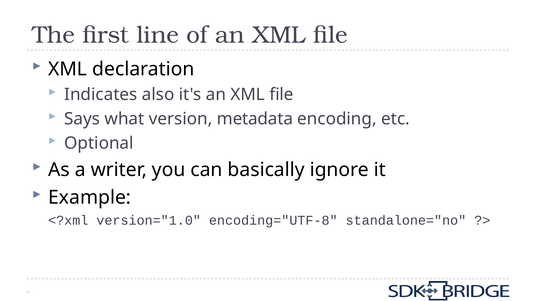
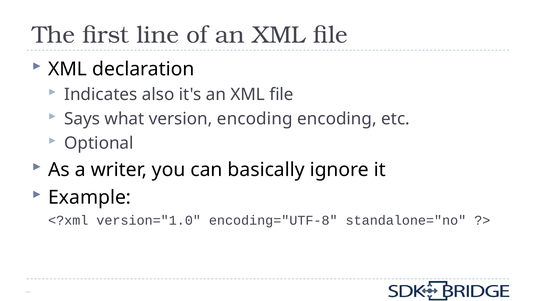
version metadata: metadata -> encoding (255, 119)
